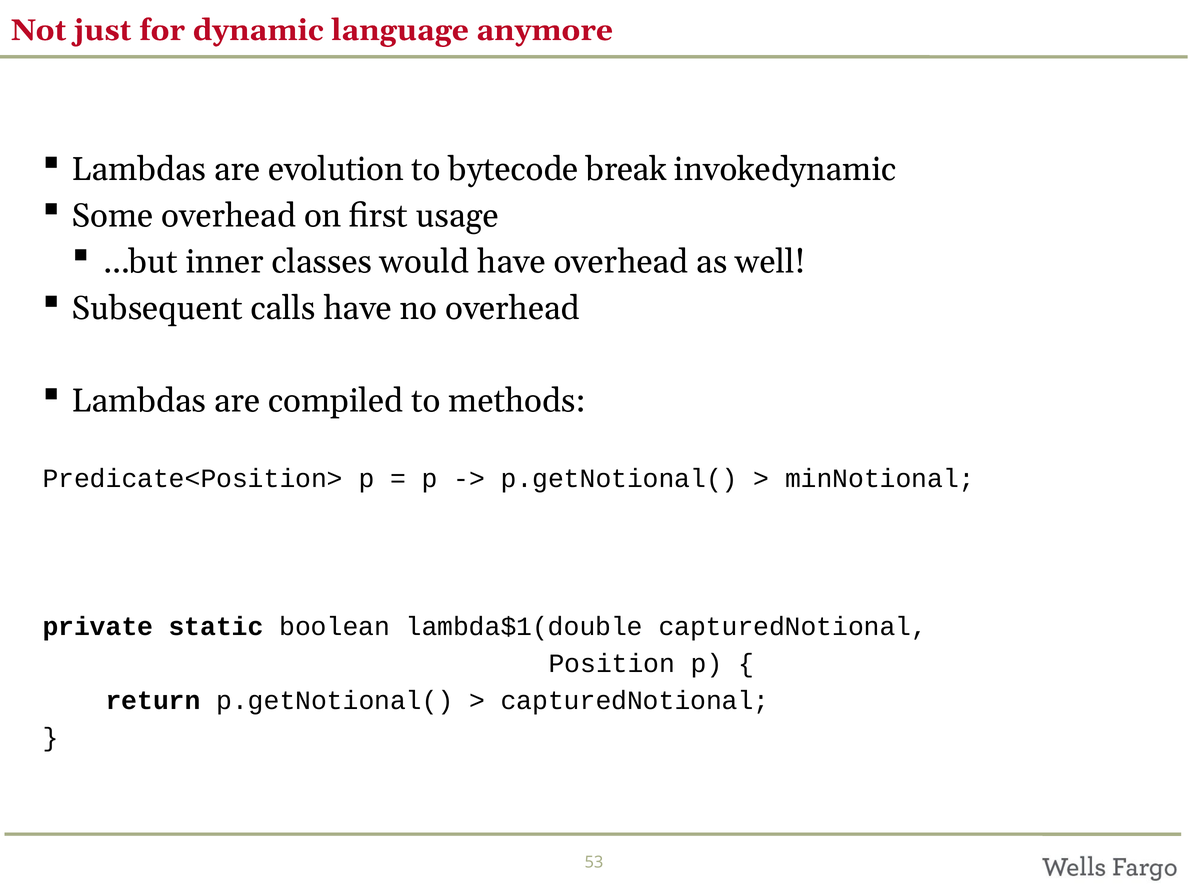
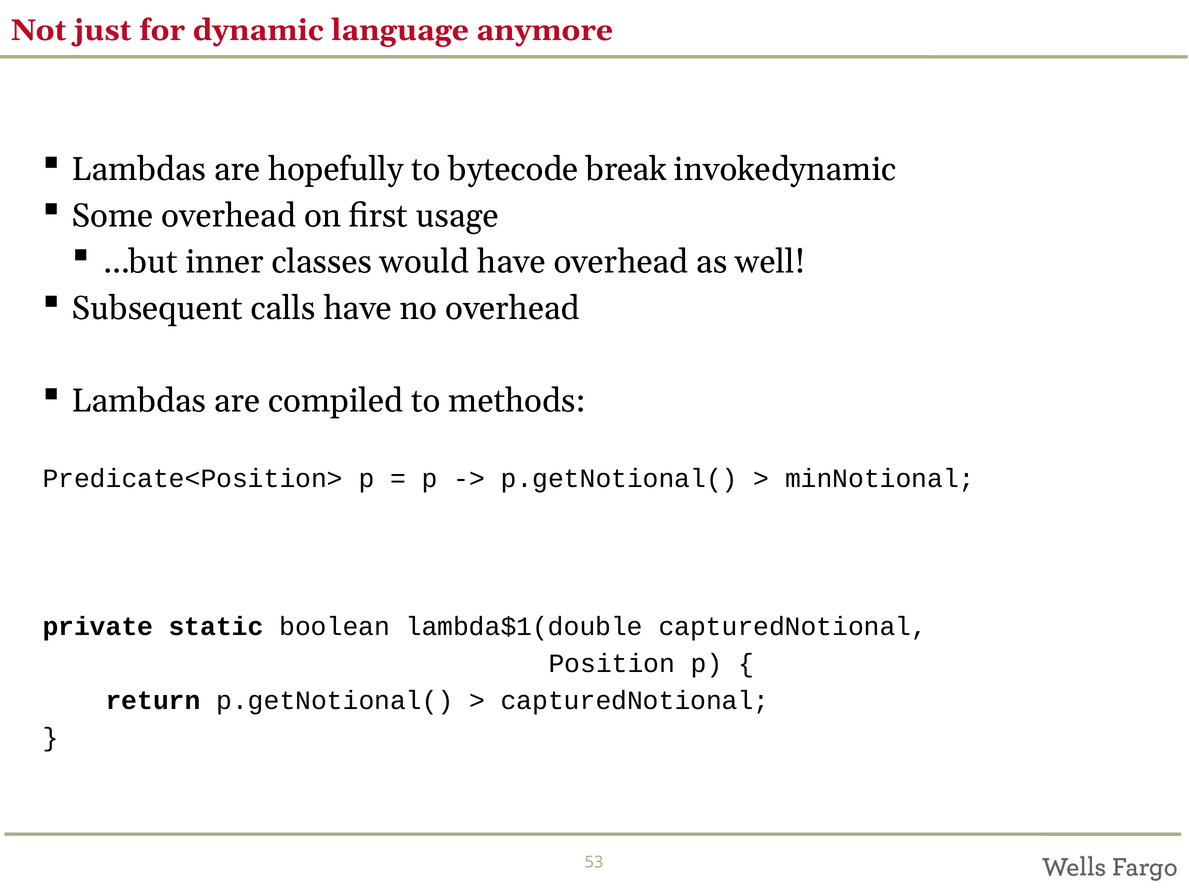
evolution: evolution -> hopefully (336, 170)
